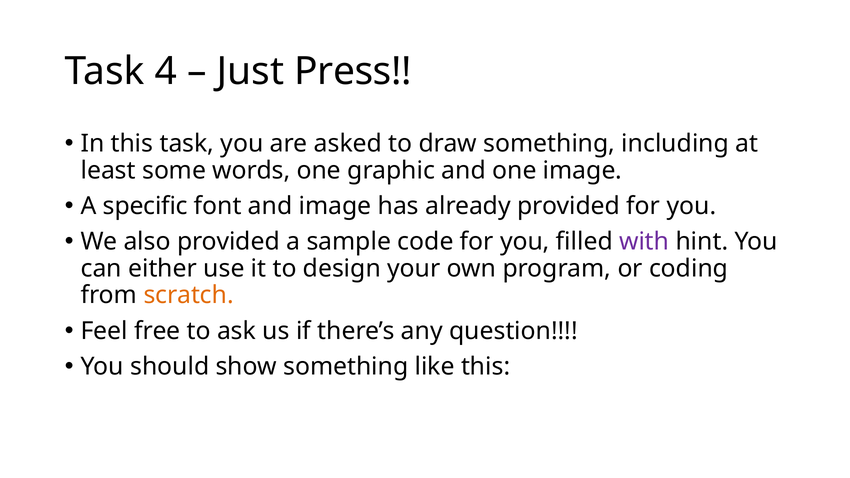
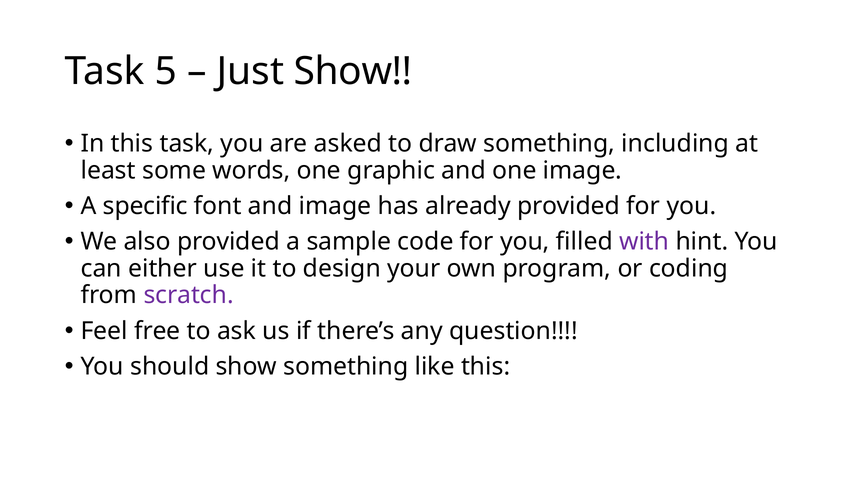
4: 4 -> 5 (166, 71)
Just Press: Press -> Show (353, 71)
scratch colour: orange -> purple (189, 295)
